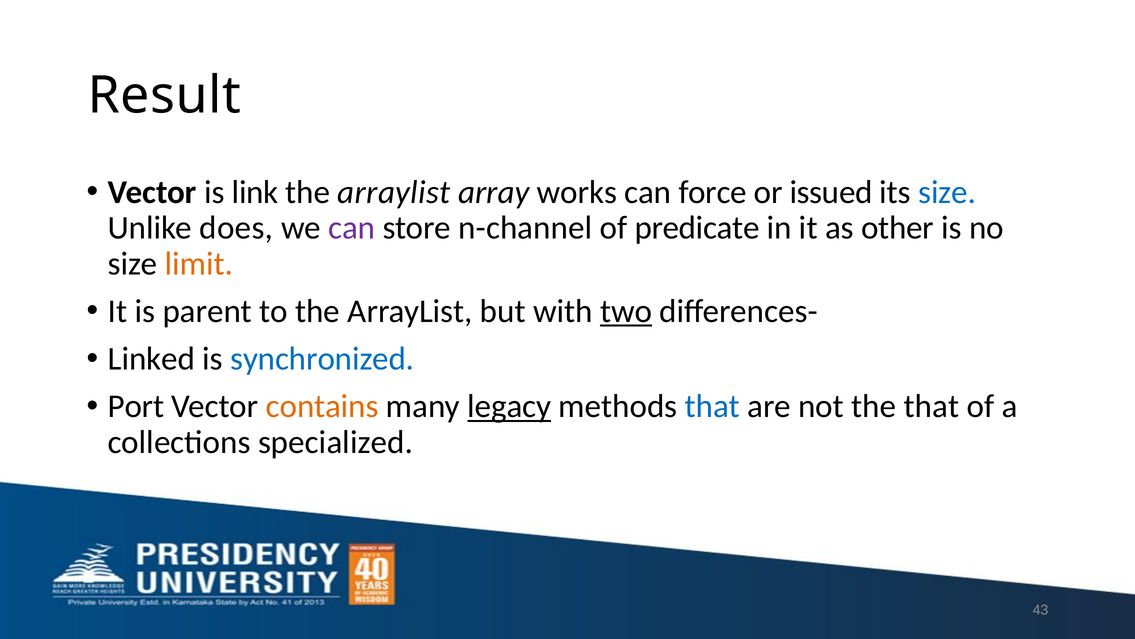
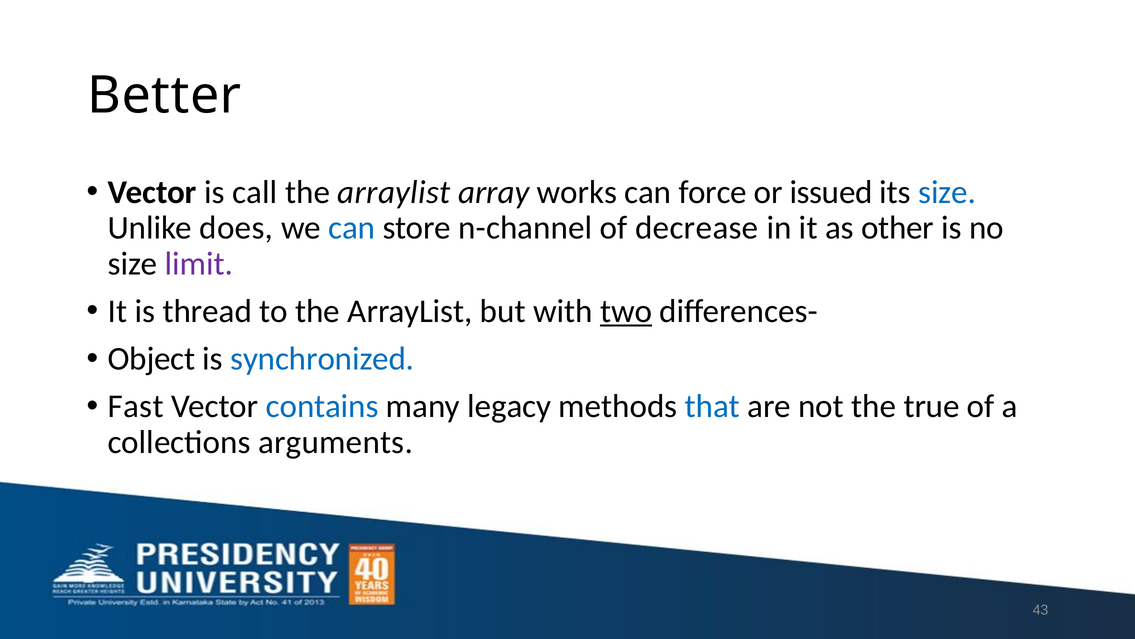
Result: Result -> Better (164, 95)
link: link -> call (255, 192)
can colour: purple -> blue (352, 228)
predicate: predicate -> decrease (697, 228)
limit colour: orange -> purple (199, 263)
parent: parent -> thread (207, 311)
Linked: Linked -> Object (151, 359)
Port: Port -> Fast (136, 406)
contains colour: orange -> blue (322, 406)
legacy underline: present -> none (509, 406)
the that: that -> true (932, 406)
specialized: specialized -> arguments (335, 442)
